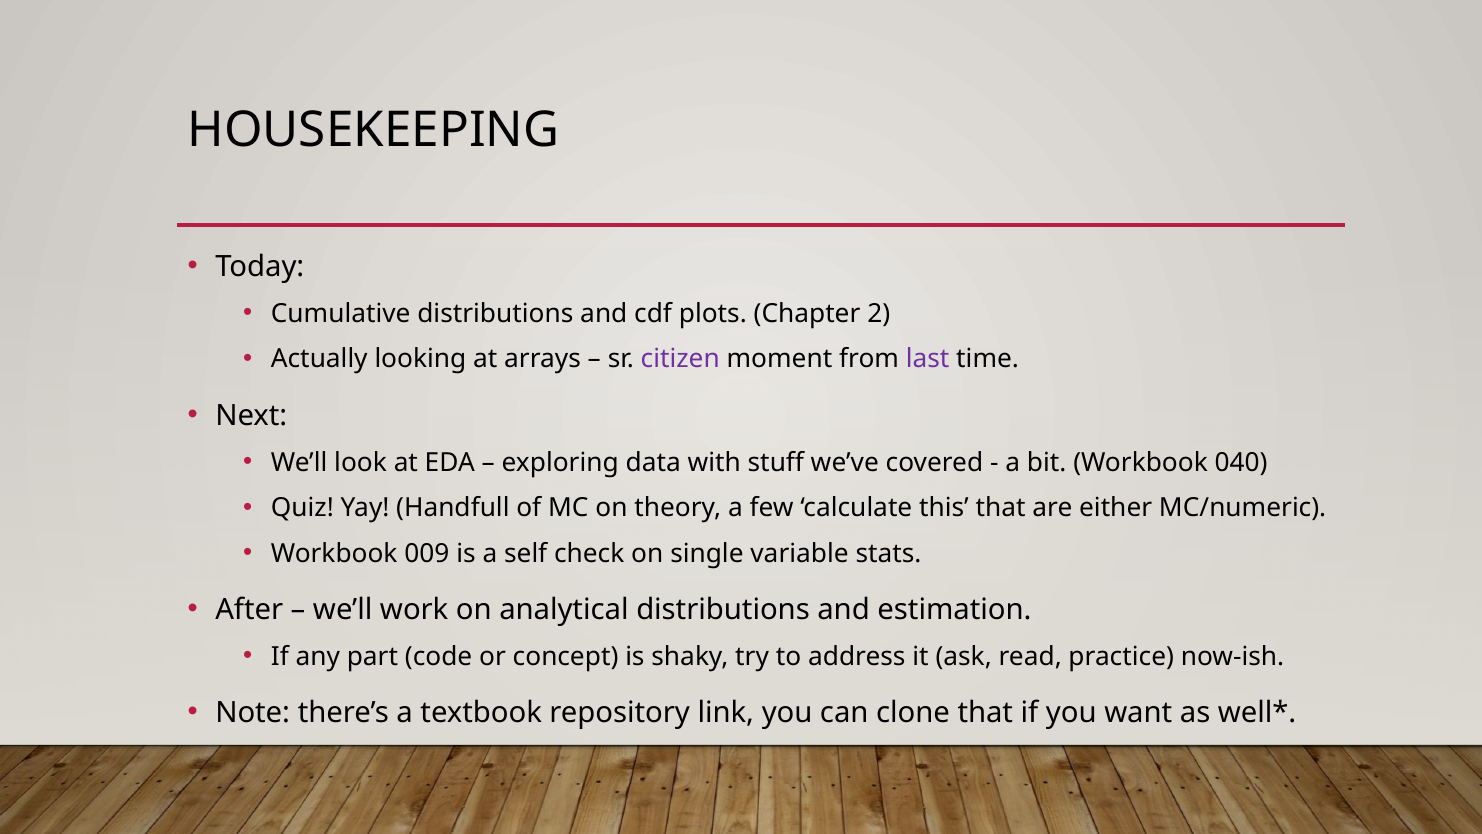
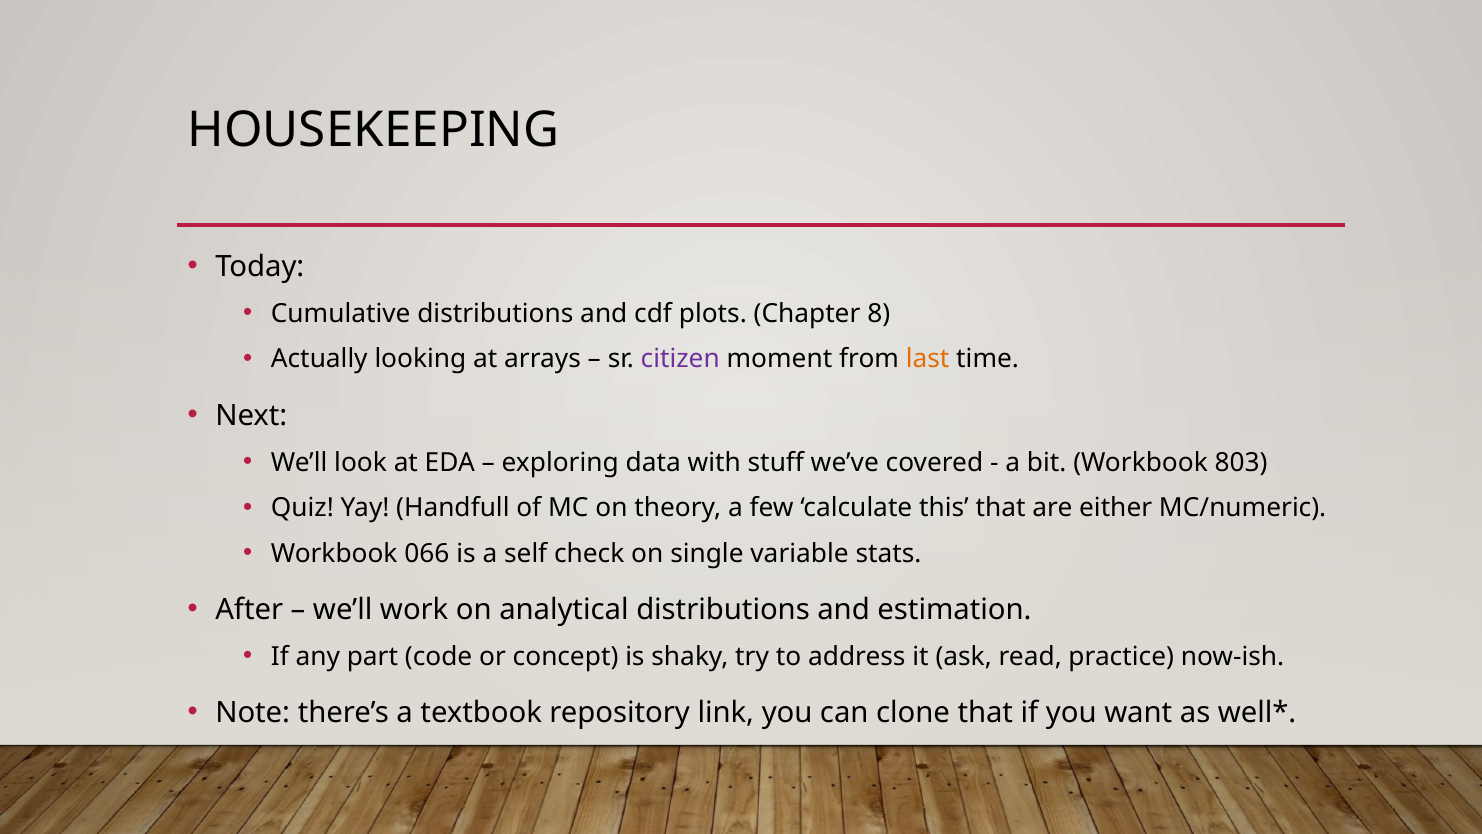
2: 2 -> 8 (879, 314)
last colour: purple -> orange (928, 359)
040: 040 -> 803 (1241, 462)
009: 009 -> 066 (427, 553)
